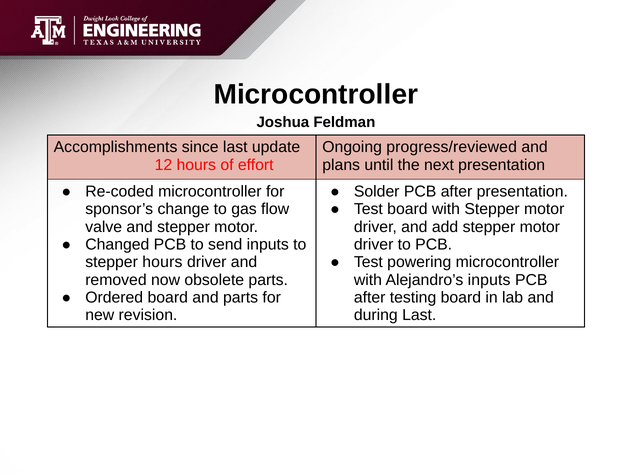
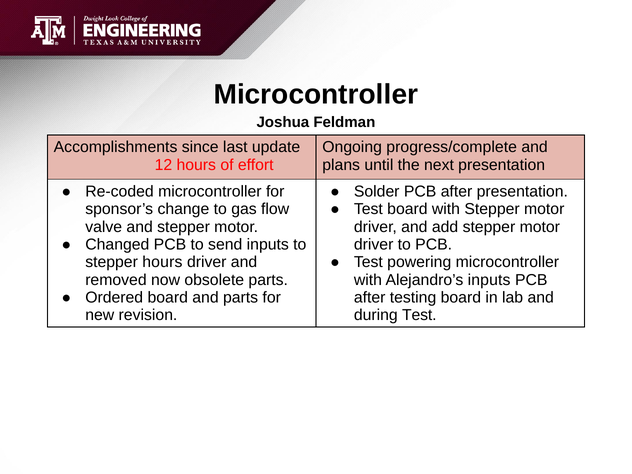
progress/reviewed: progress/reviewed -> progress/complete (452, 147)
during Last: Last -> Test (419, 315)
